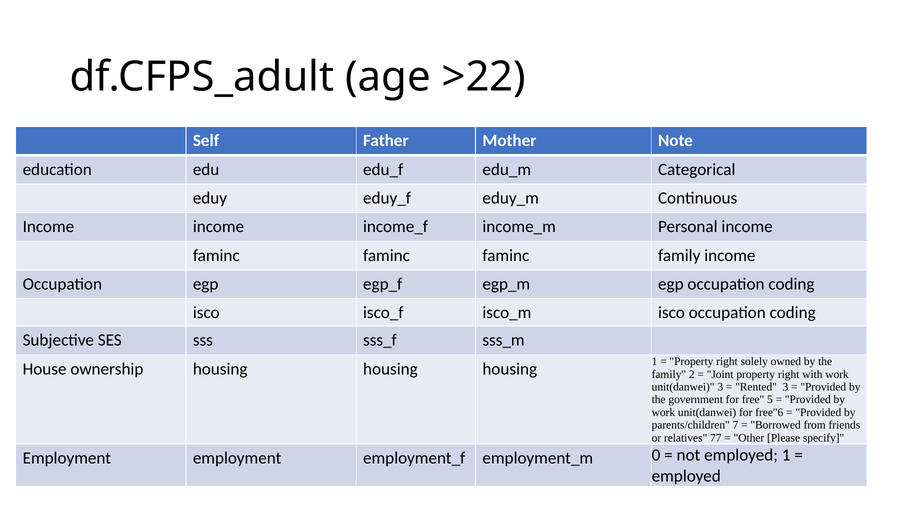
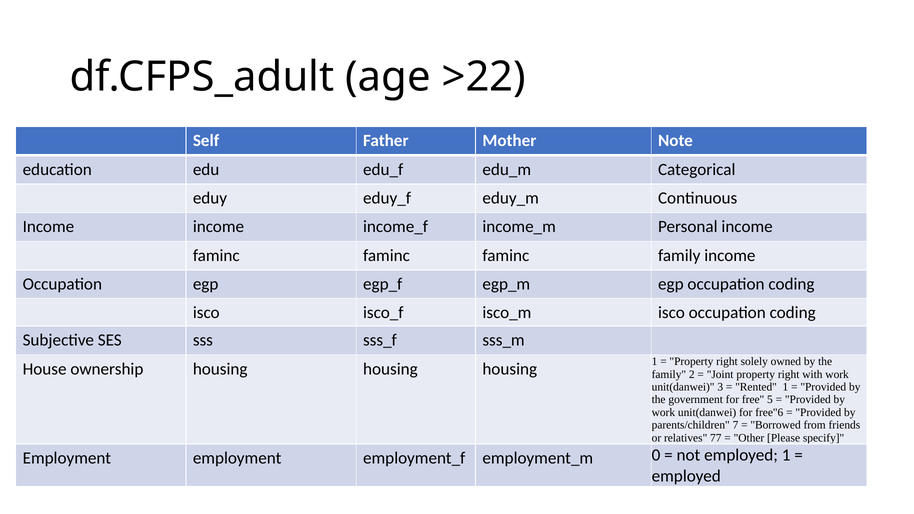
Rented 3: 3 -> 1 (785, 387)
